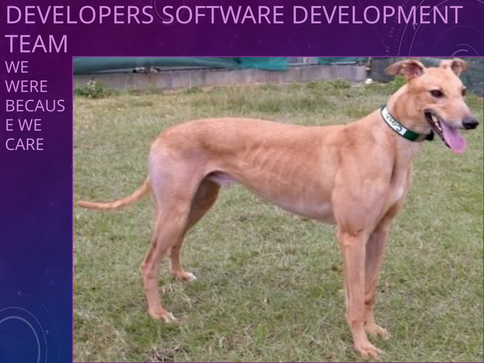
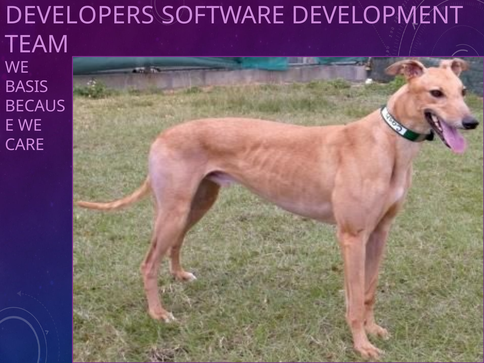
WERE: WERE -> BASIS (27, 87)
